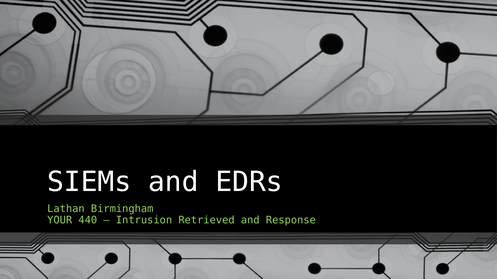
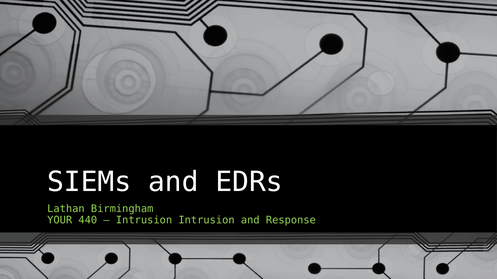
Intrusion Retrieved: Retrieved -> Intrusion (207, 220)
